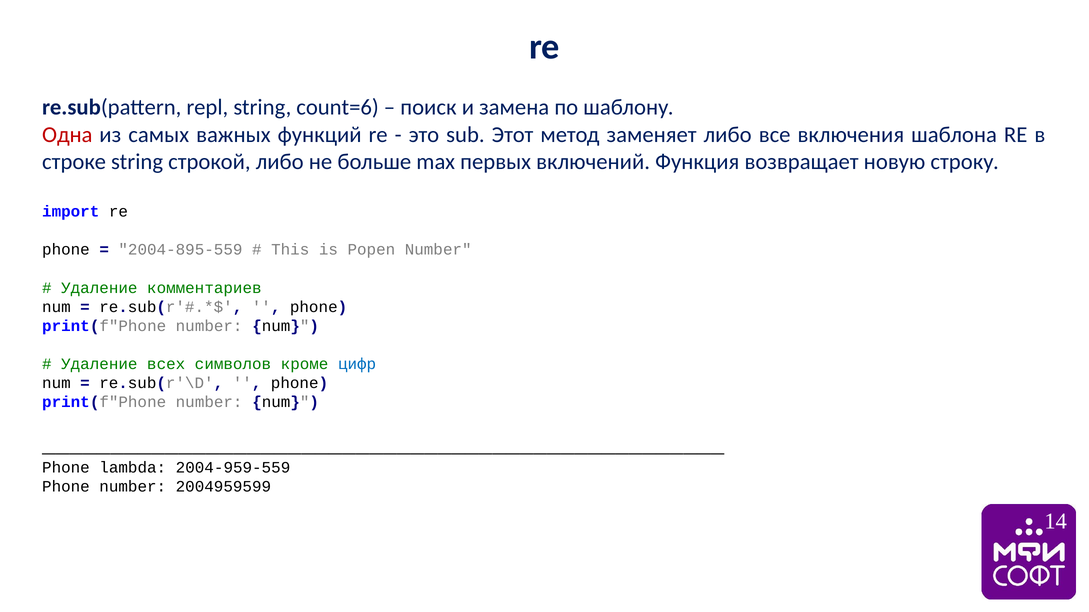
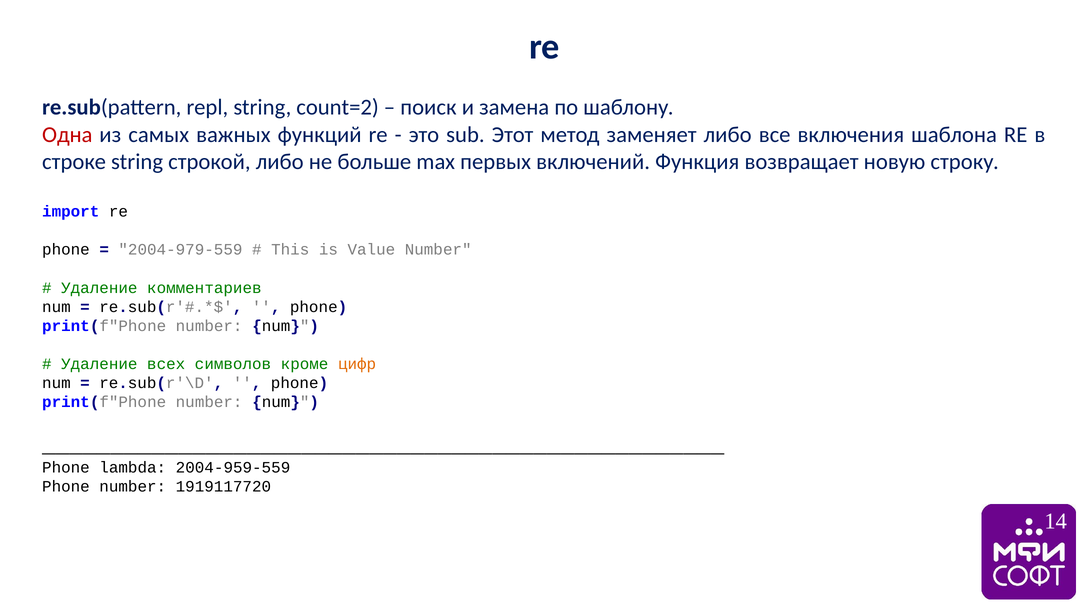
count=6: count=6 -> count=2 (338, 107)
2004-895-559: 2004-895-559 -> 2004-979-559 (180, 250)
Popen: Popen -> Value (371, 250)
цифр colour: blue -> orange (357, 364)
2004959599: 2004959599 -> 1919117720 (223, 487)
